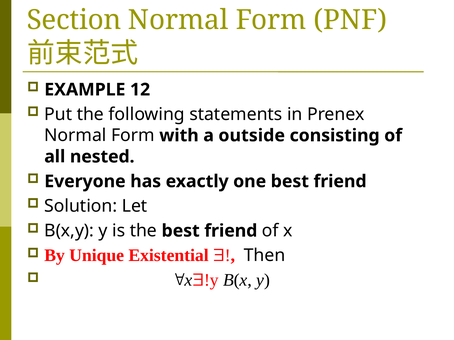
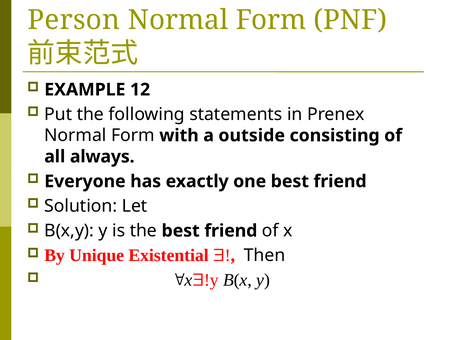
Section: Section -> Person (74, 20)
nested: nested -> always (102, 157)
